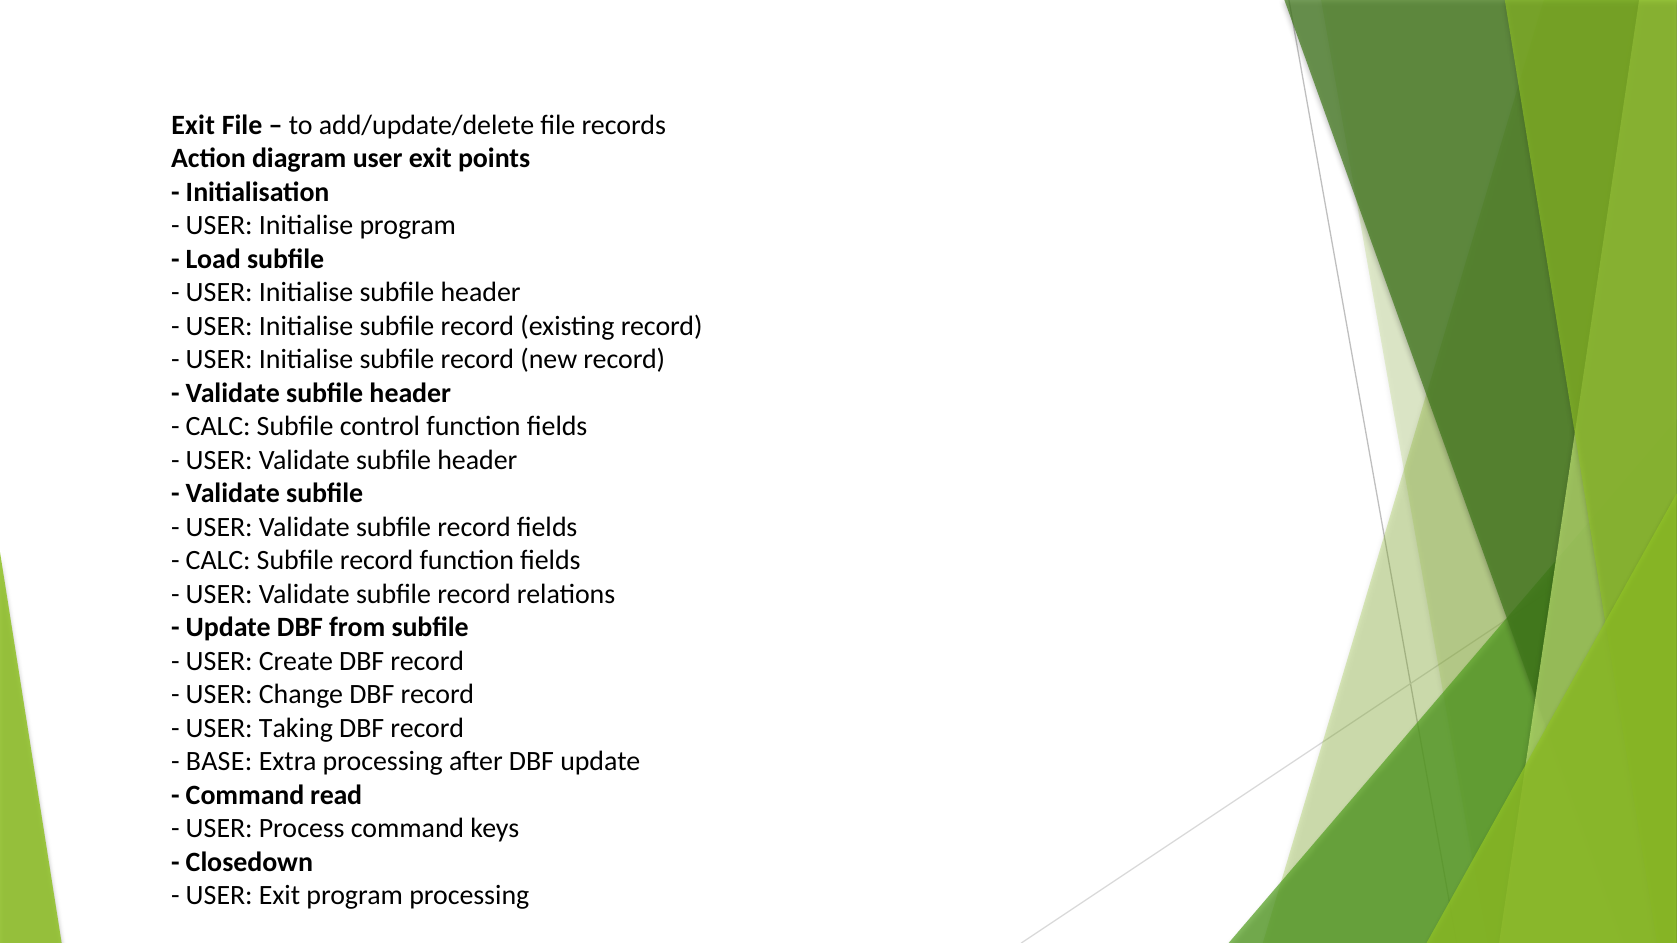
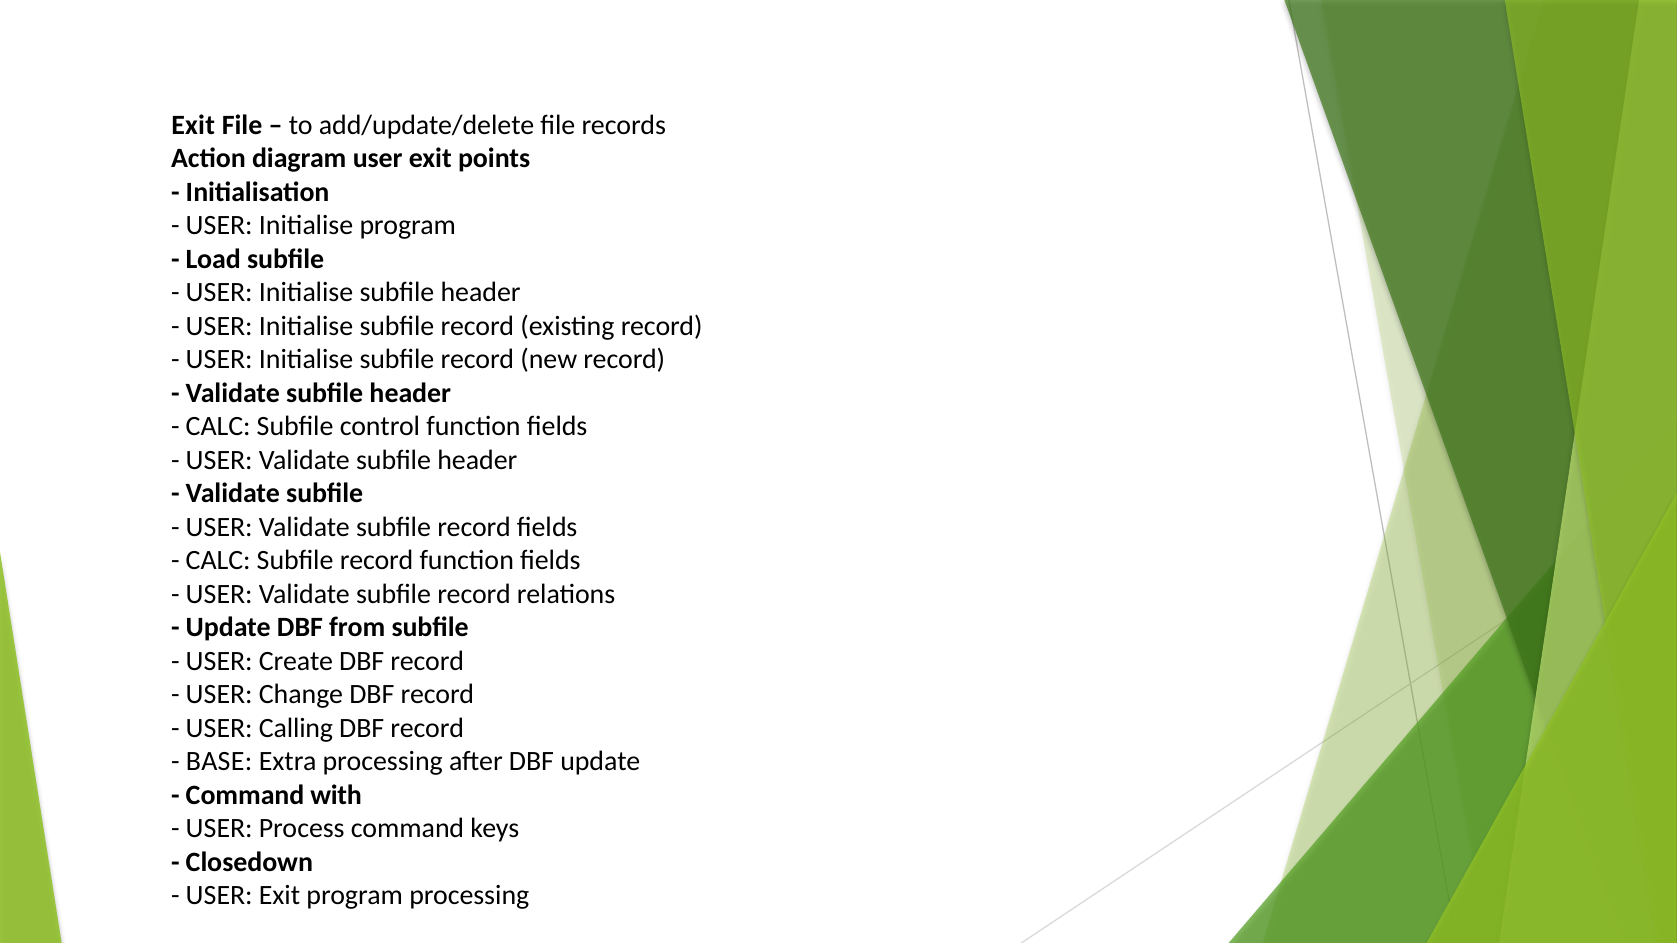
Taking: Taking -> Calling (296, 728)
read: read -> with (336, 795)
